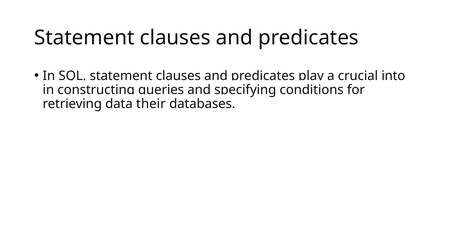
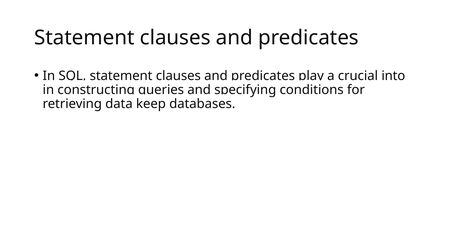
their: their -> keep (151, 104)
